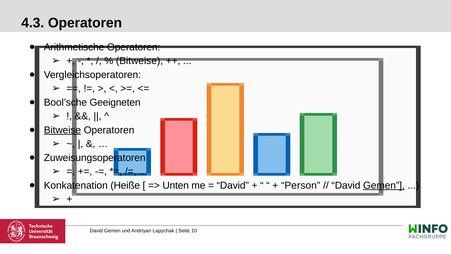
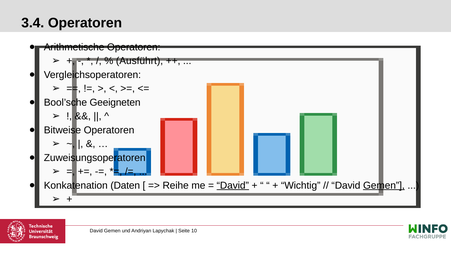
4.3: 4.3 -> 3.4 (33, 23)
Bitweise: Bitweise -> Ausführt (140, 61)
Bitweise underline: present -> none (62, 130)
Heiße: Heiße -> Daten (125, 185)
Unten: Unten -> Reihe (176, 185)
David underline: none -> present (233, 185)
Person: Person -> Wichtig (301, 185)
